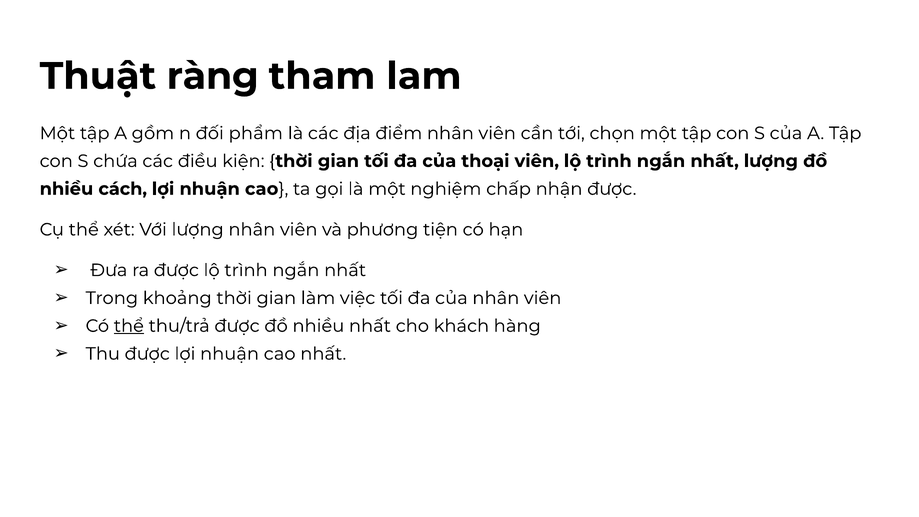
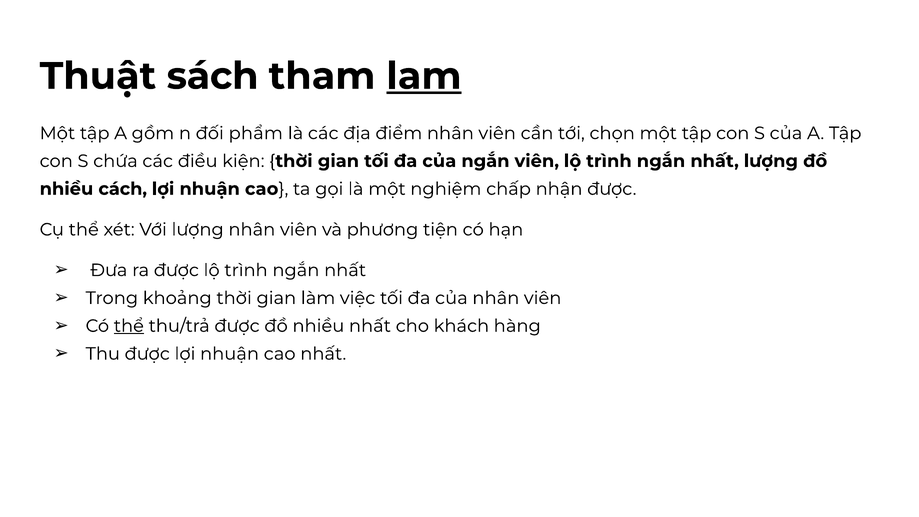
ràng: ràng -> sách (213, 76)
lam underline: none -> present (424, 76)
của thoại: thoại -> ngắn (485, 161)
